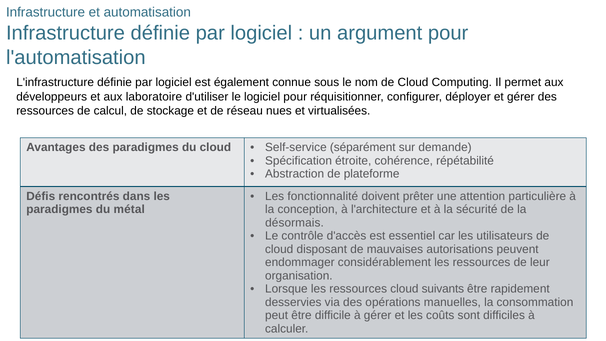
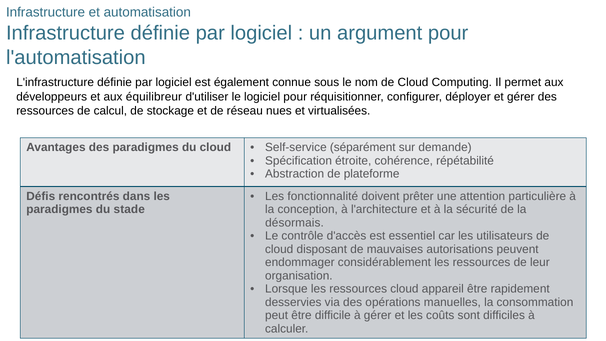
laboratoire: laboratoire -> équilibreur (154, 97)
métal: métal -> stade (129, 210)
suivants: suivants -> appareil (443, 289)
